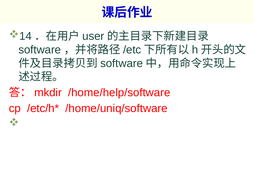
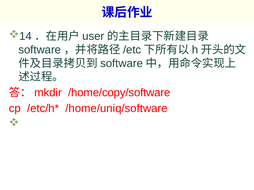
/home/help/software: /home/help/software -> /home/copy/software (119, 93)
